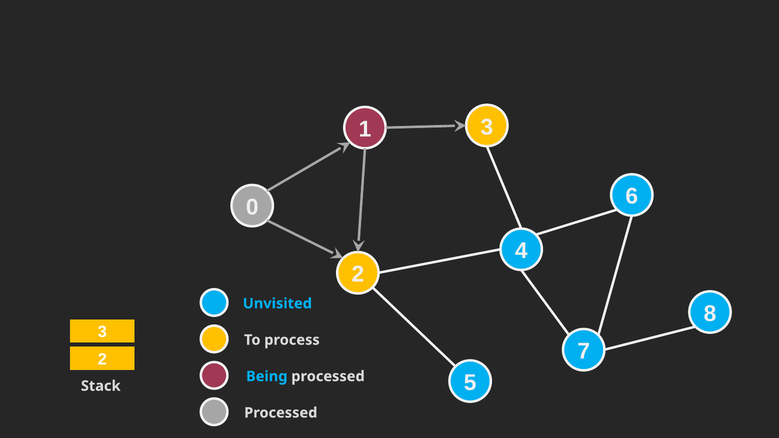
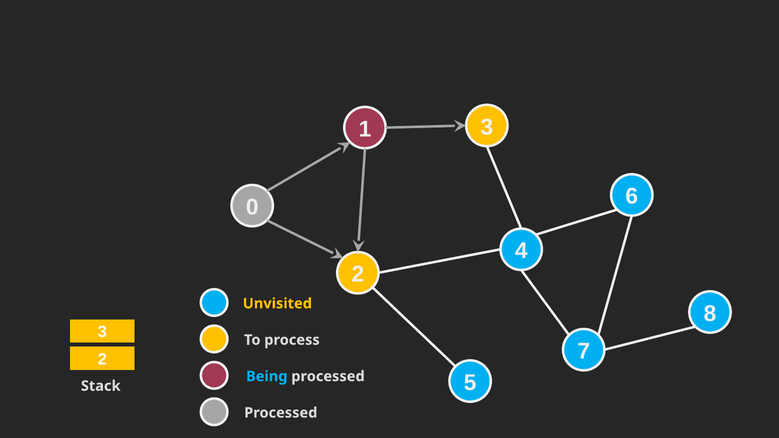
Unvisited colour: light blue -> yellow (277, 304)
